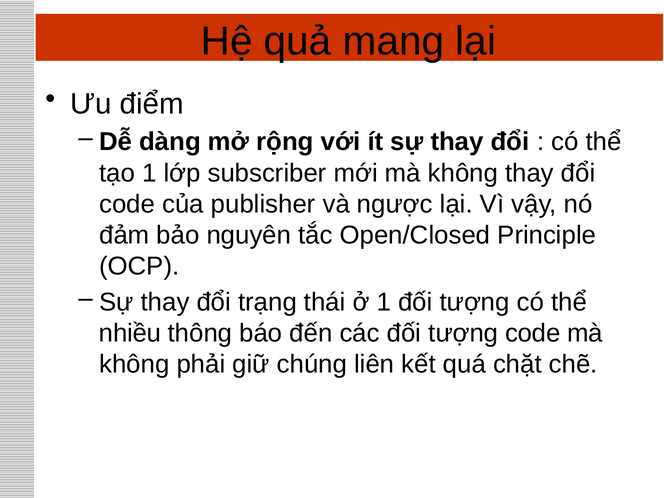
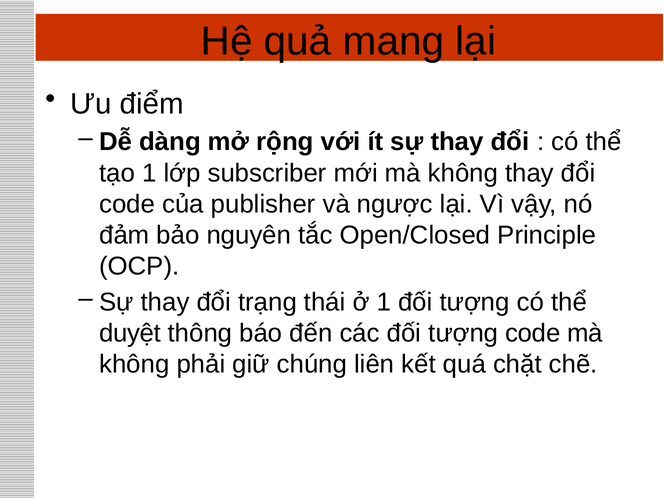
nhiều: nhiều -> duyệt (130, 333)
